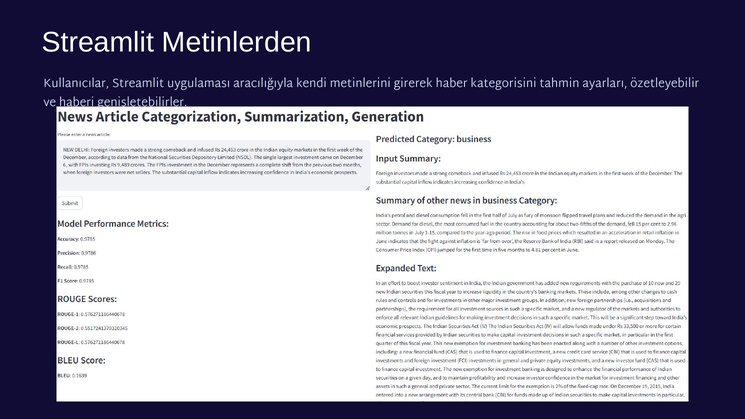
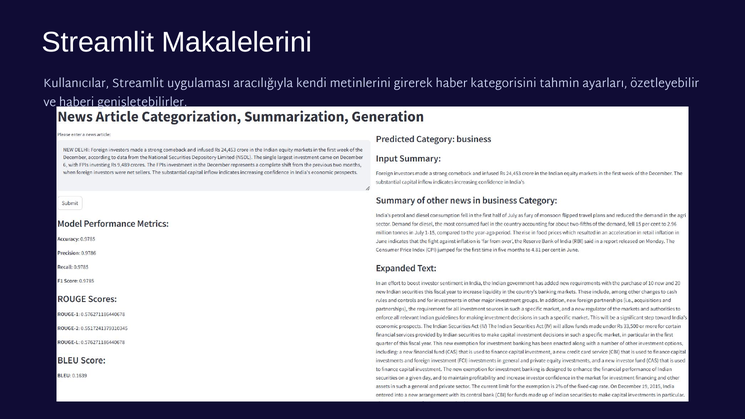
Metinlerden: Metinlerden -> Makalelerini (237, 42)
